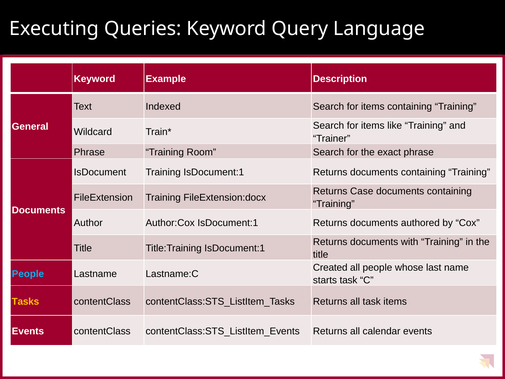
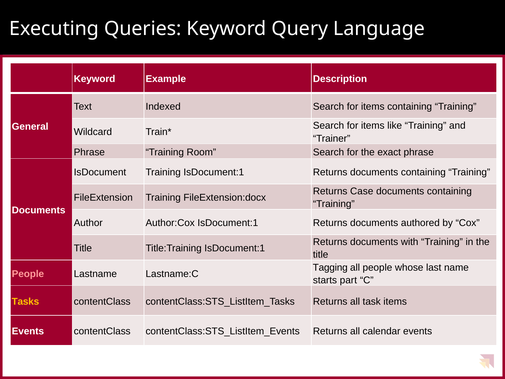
Created: Created -> Tagging (330, 267)
People colour: light blue -> pink (28, 274)
starts task: task -> part (348, 280)
